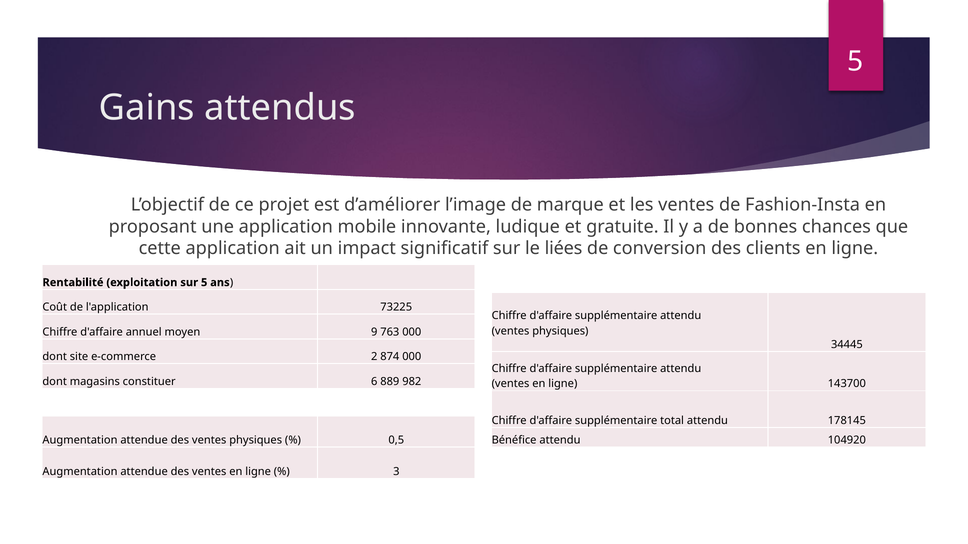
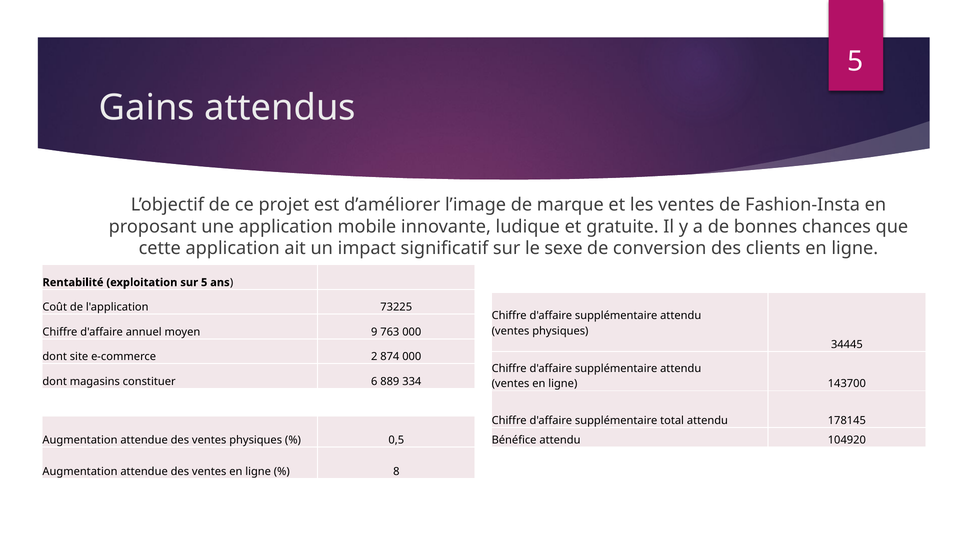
liées: liées -> sexe (564, 249)
982: 982 -> 334 (412, 382)
3: 3 -> 8 (396, 472)
